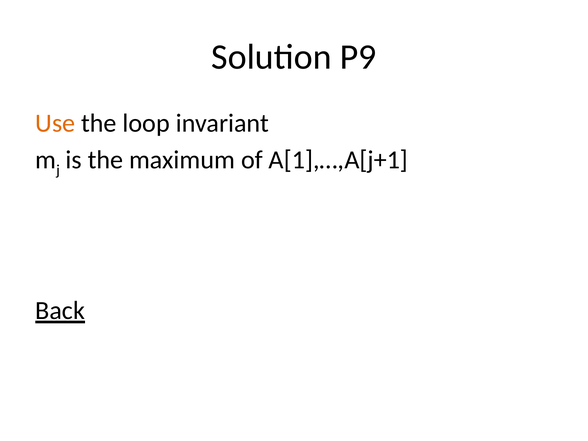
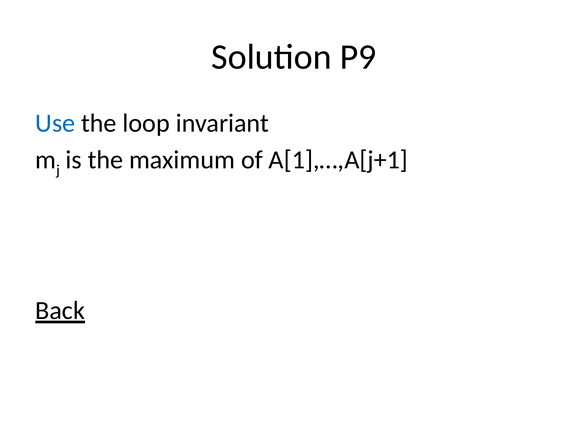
Use colour: orange -> blue (55, 123)
